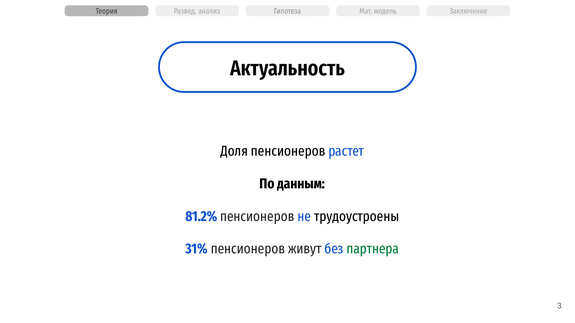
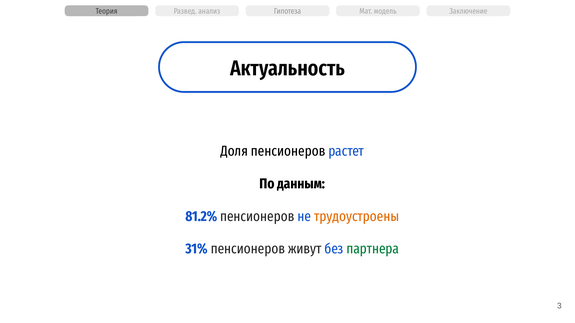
трудоустроены colour: black -> orange (357, 217)
